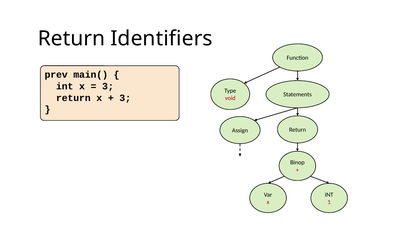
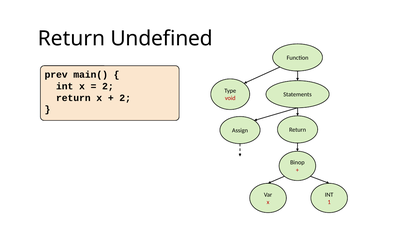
Identifiers: Identifiers -> Undefined (162, 39)
3: 3 -> 2 (108, 86)
3: 3 -> 2 (125, 98)
